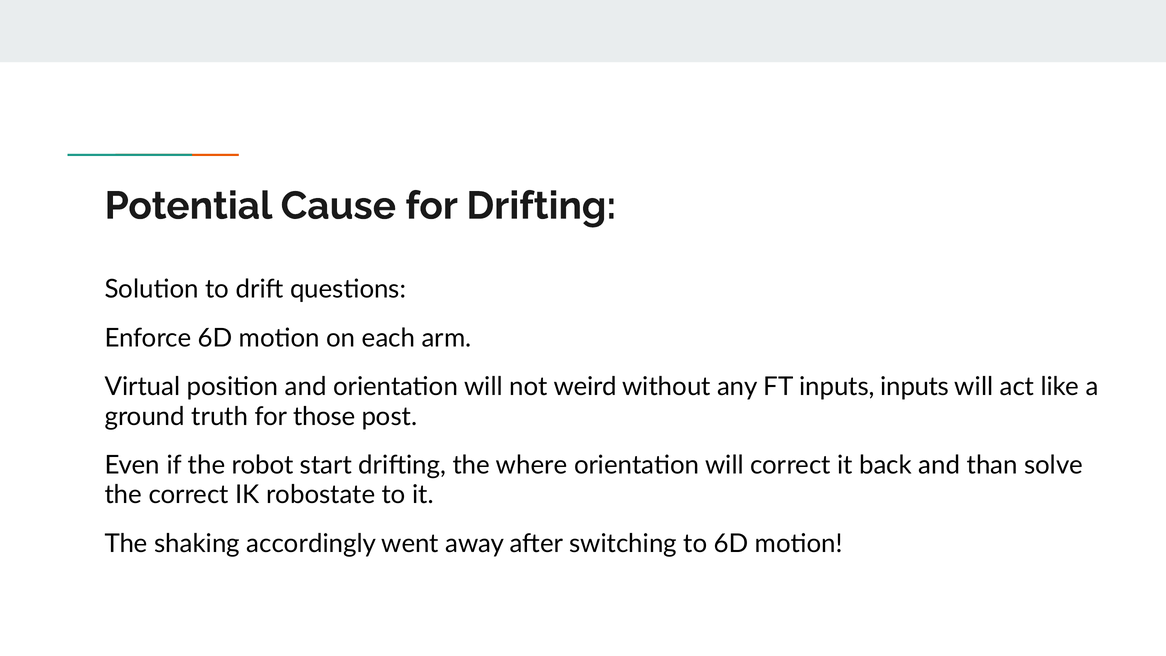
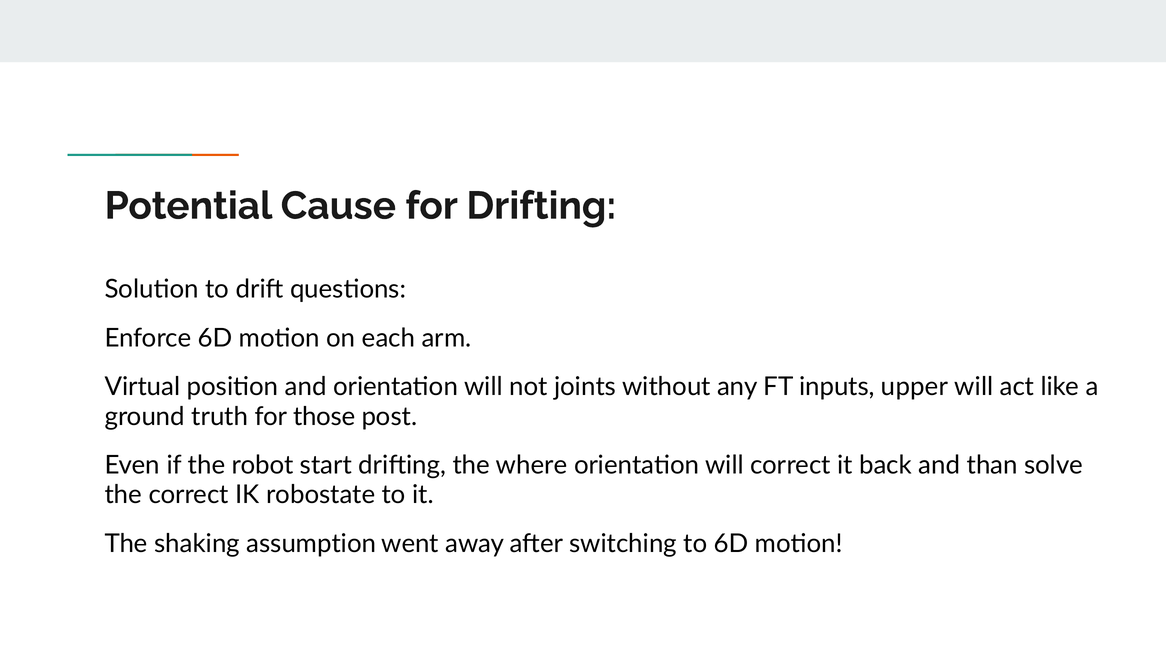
weird: weird -> joints (585, 387)
inputs inputs: inputs -> upper (915, 387)
accordingly: accordingly -> assumption (311, 544)
